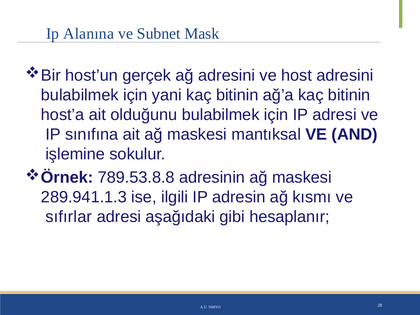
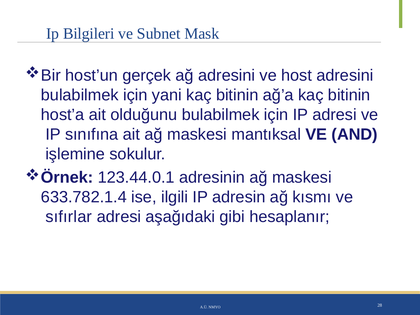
Alanına: Alanına -> Bilgileri (89, 34)
789.53.8.8: 789.53.8.8 -> 123.44.0.1 (136, 178)
289.941.1.3: 289.941.1.3 -> 633.782.1.4 (84, 197)
